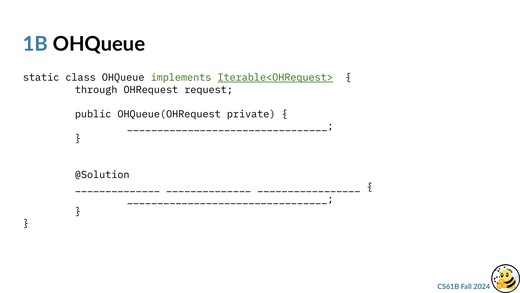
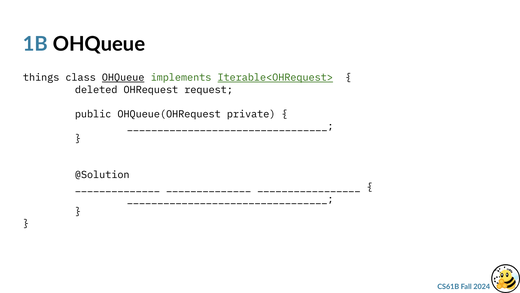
static: static -> things (41, 78)
OHQueue underline: none -> present (123, 78)
through: through -> deleted (96, 90)
